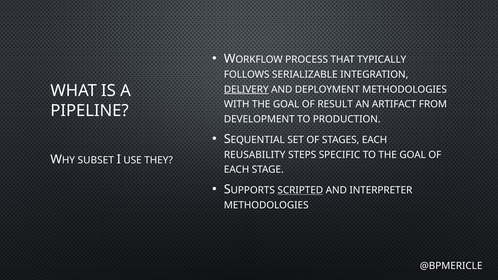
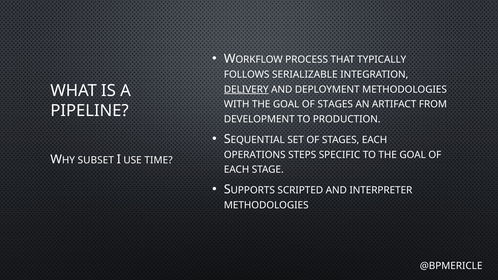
GOAL OF RESULT: RESULT -> STAGES (335, 104)
REUSABILITY: REUSABILITY -> OPERATIONS (255, 155)
THEY: THEY -> TIME (158, 160)
SCRIPTED underline: present -> none (300, 190)
